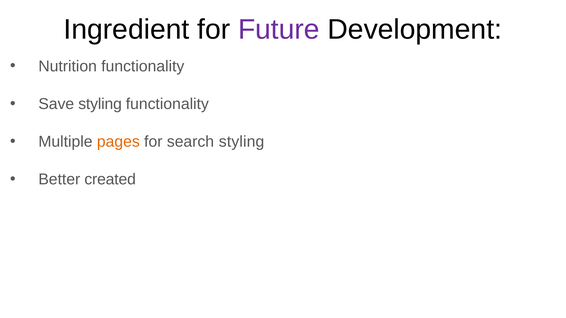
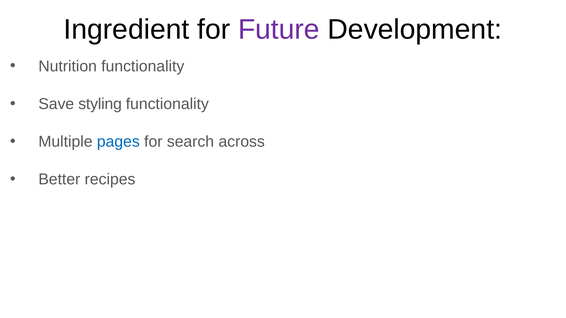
pages colour: orange -> blue (118, 142)
search styling: styling -> across (242, 142)
created: created -> recipes (110, 180)
